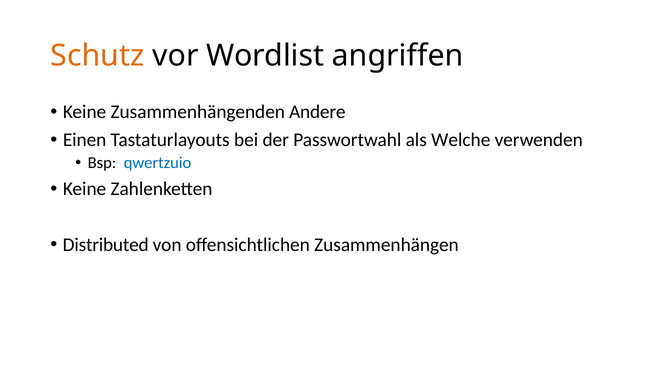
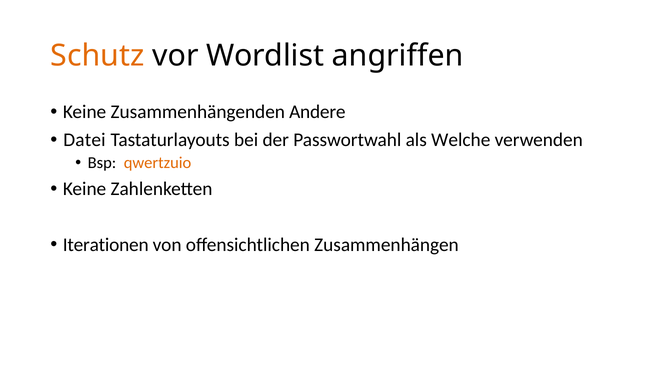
Einen: Einen -> Datei (84, 140)
qwertzuio colour: blue -> orange (158, 163)
Distributed: Distributed -> Iterationen (106, 244)
